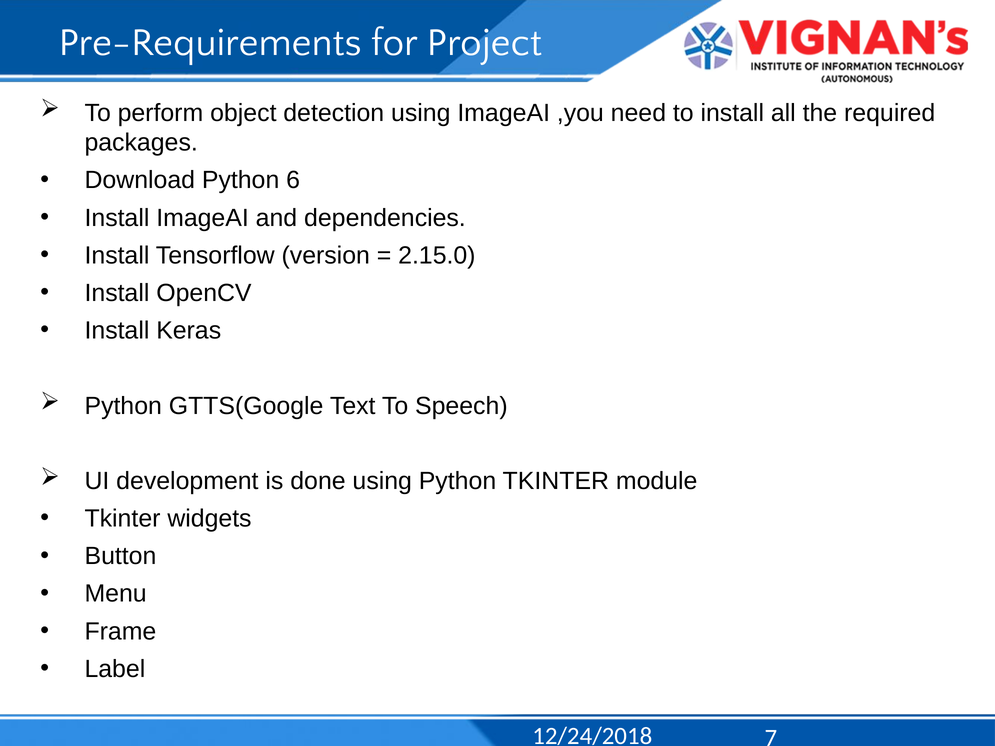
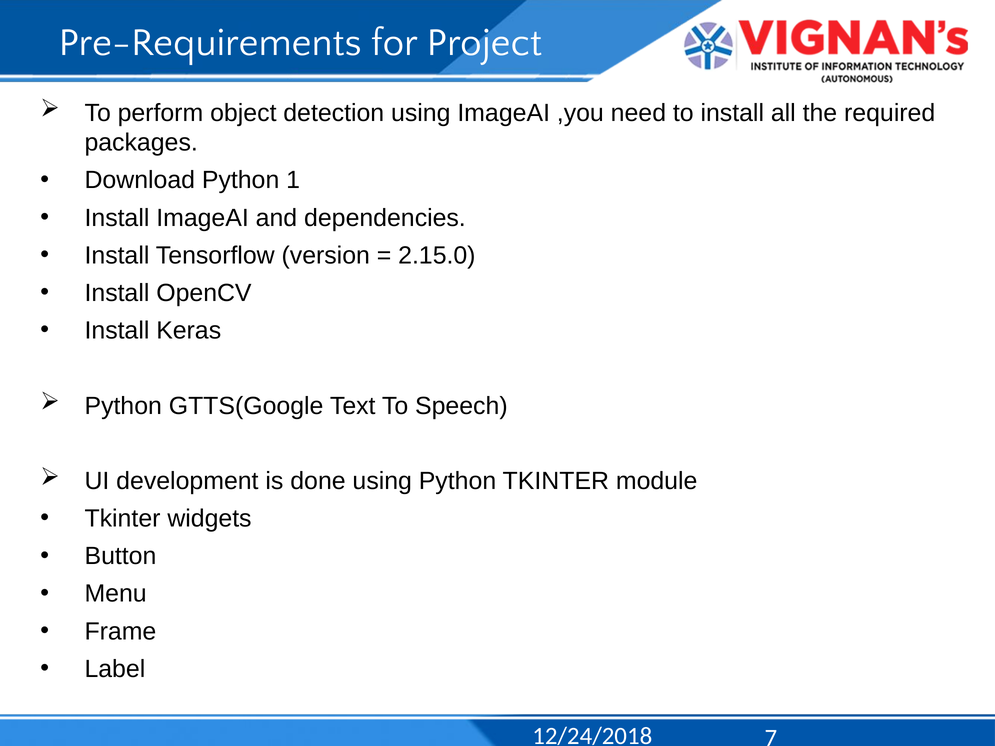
6: 6 -> 1 (293, 180)
